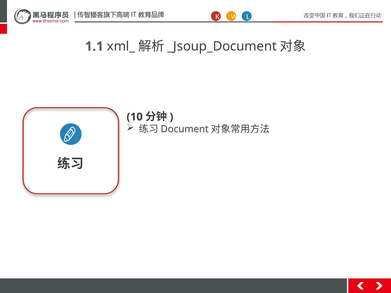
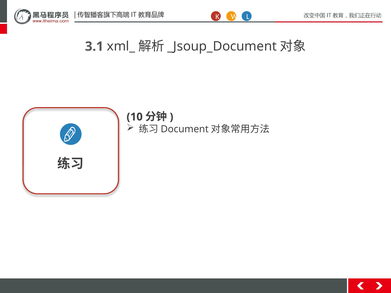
1.1: 1.1 -> 3.1 (94, 46)
